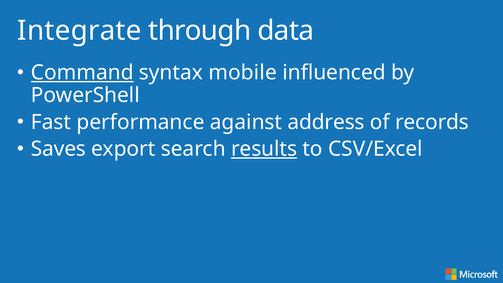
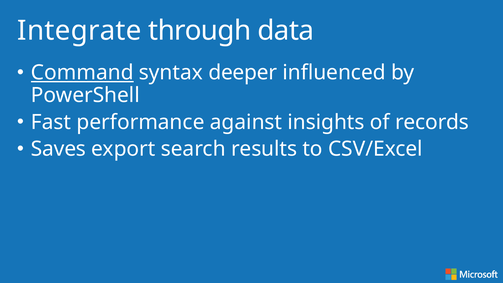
mobile: mobile -> deeper (243, 73)
address: address -> insights (326, 122)
results underline: present -> none (264, 149)
